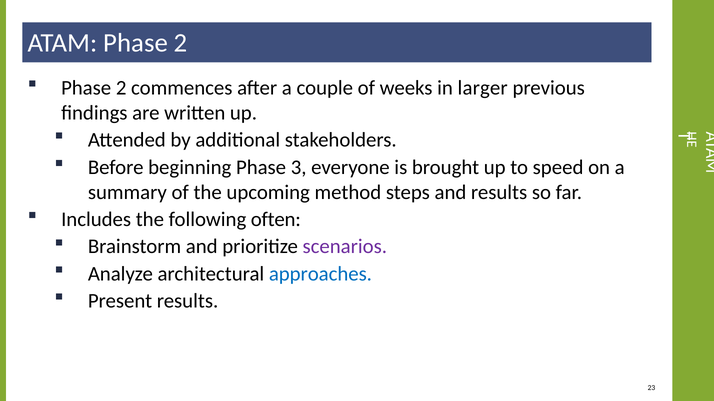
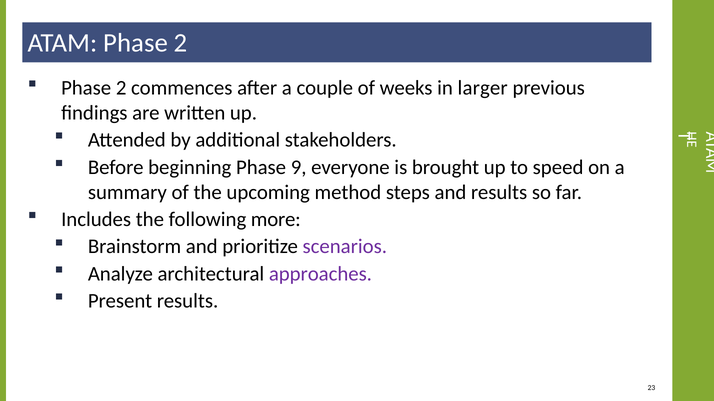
3: 3 -> 9 (299, 167)
often: often -> more (276, 220)
approaches colour: blue -> purple (320, 274)
